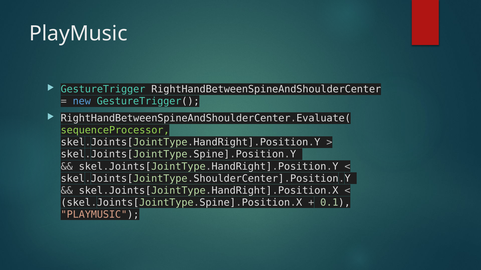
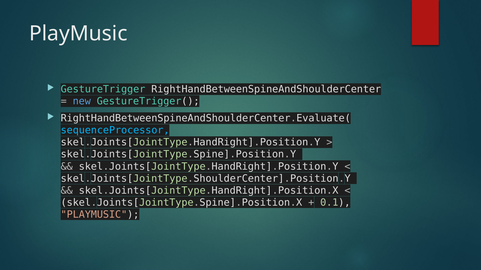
sequenceProcessor colour: light green -> light blue (115, 131)
